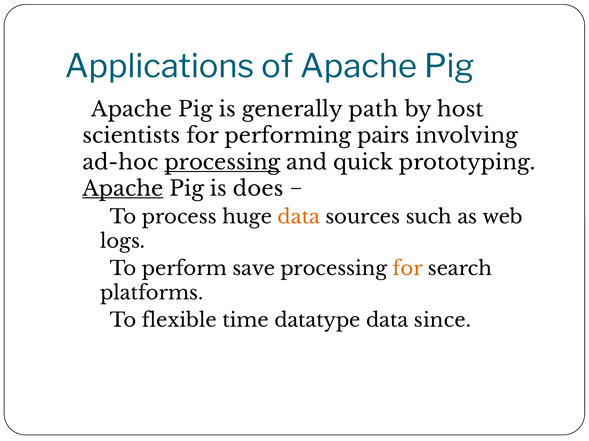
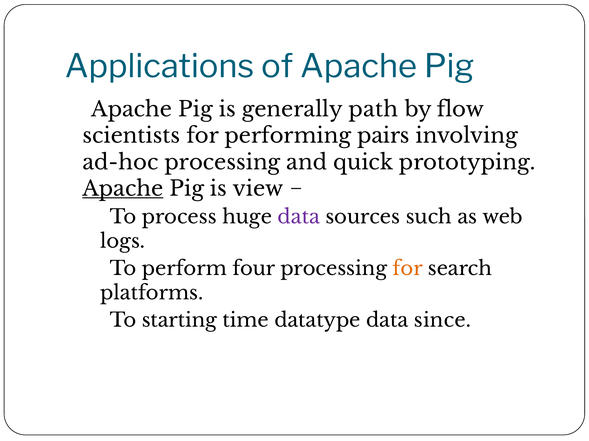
host: host -> flow (460, 110)
processing underline: present -> none (222, 163)
does: does -> view (258, 189)
data colour: orange -> purple (299, 217)
save: save -> four (254, 269)
flexible: flexible -> starting (179, 321)
